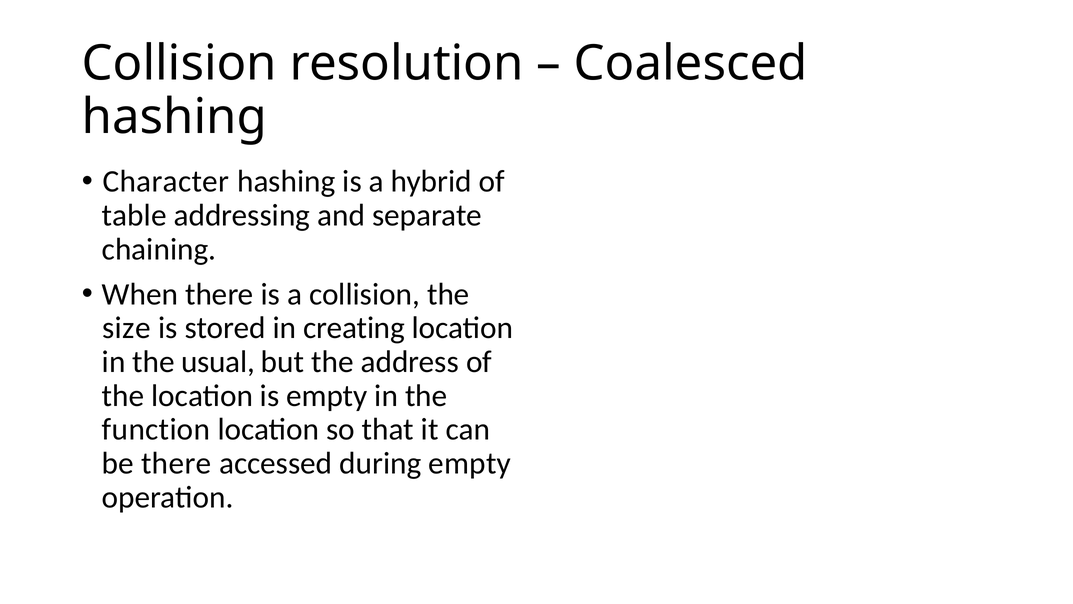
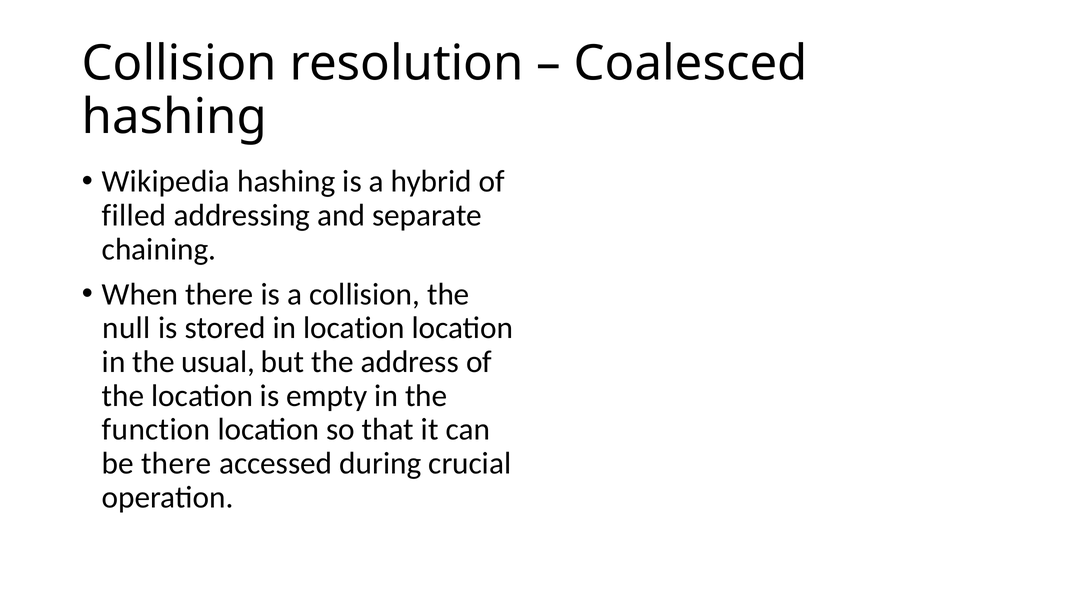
Character: Character -> Wikipedia (166, 181)
table: table -> filled (134, 215)
size: size -> null (126, 328)
in creating: creating -> location (354, 328)
during empty: empty -> crucial (470, 463)
